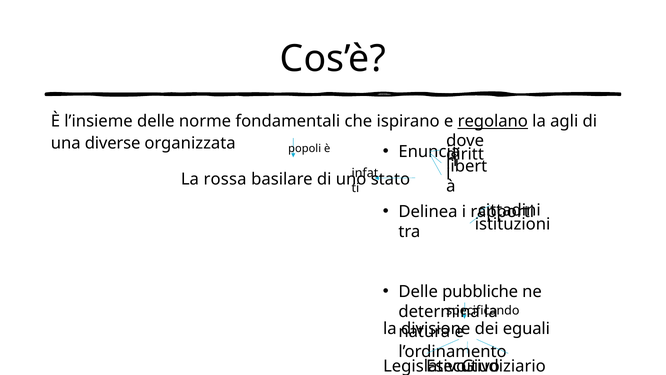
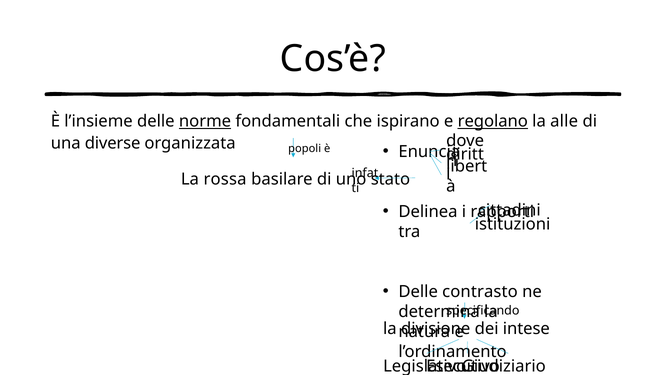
norme underline: none -> present (205, 121)
agli: agli -> alle (564, 121)
pubbliche: pubbliche -> contrasto (480, 292)
eguali: eguali -> intese (526, 329)
